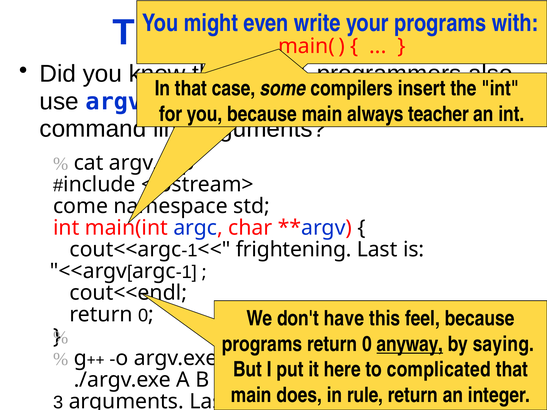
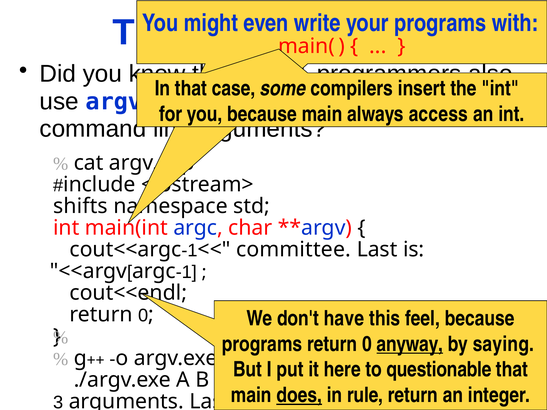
teacher: teacher -> access (438, 114)
come: come -> shifts (80, 206)
frightening: frightening -> committee (294, 250)
complicated: complicated -> questionable (439, 370)
does underline: none -> present (299, 395)
